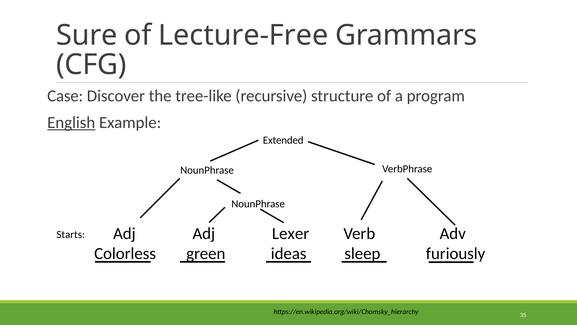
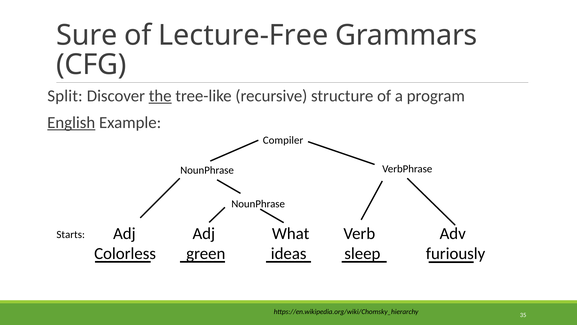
Case: Case -> Split (65, 96)
the underline: none -> present (160, 96)
Extended: Extended -> Compiler (283, 140)
Lexer: Lexer -> What (291, 233)
